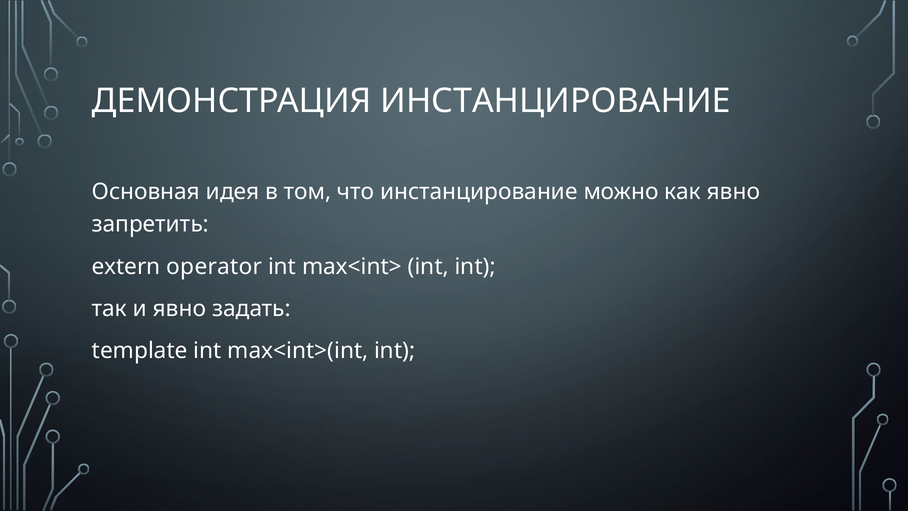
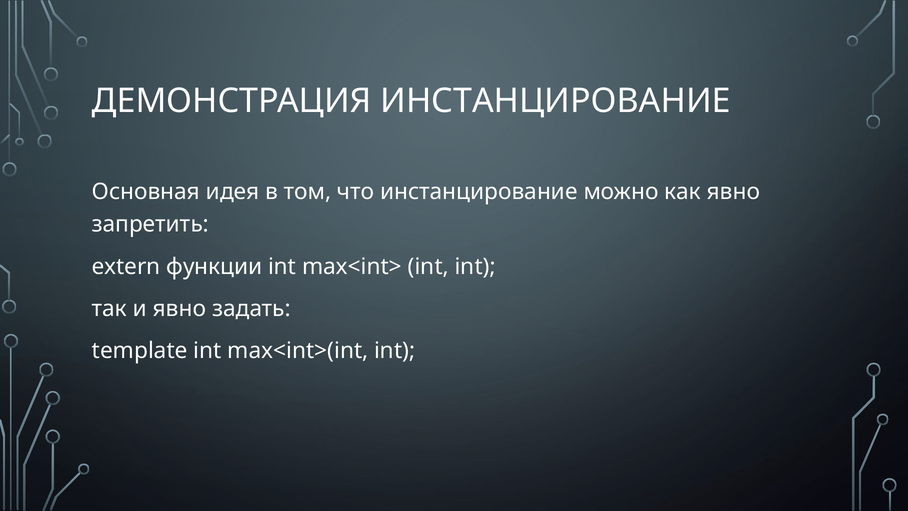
operator: operator -> функции (214, 266)
